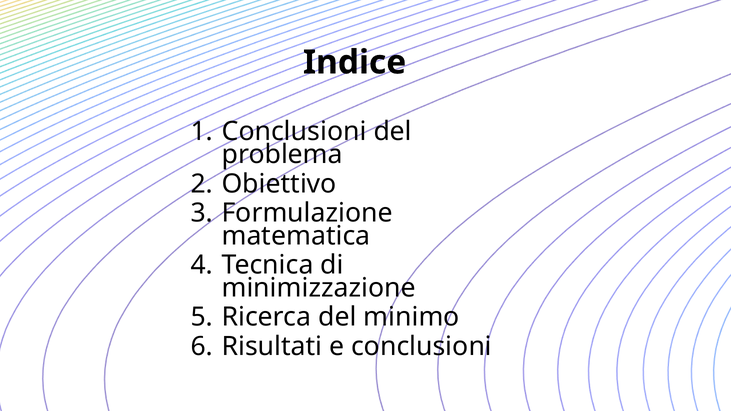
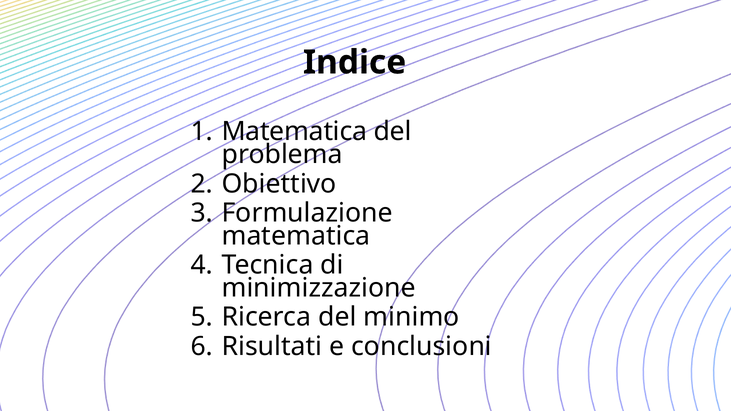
Conclusioni: Conclusioni -> Matematica (294, 132)
